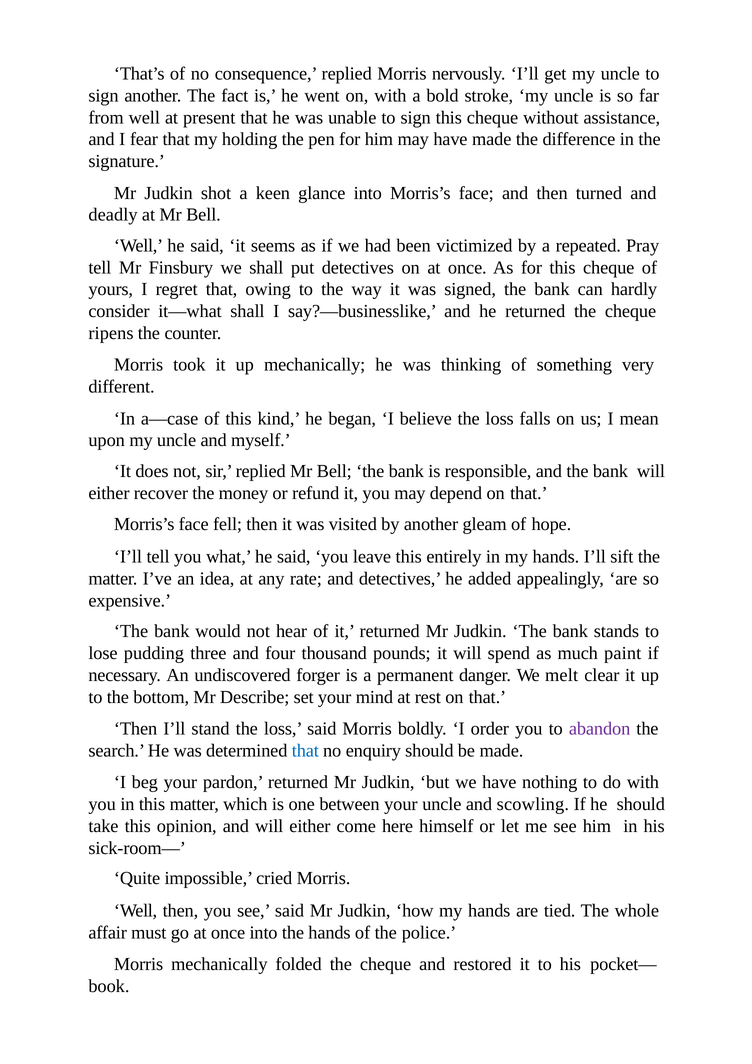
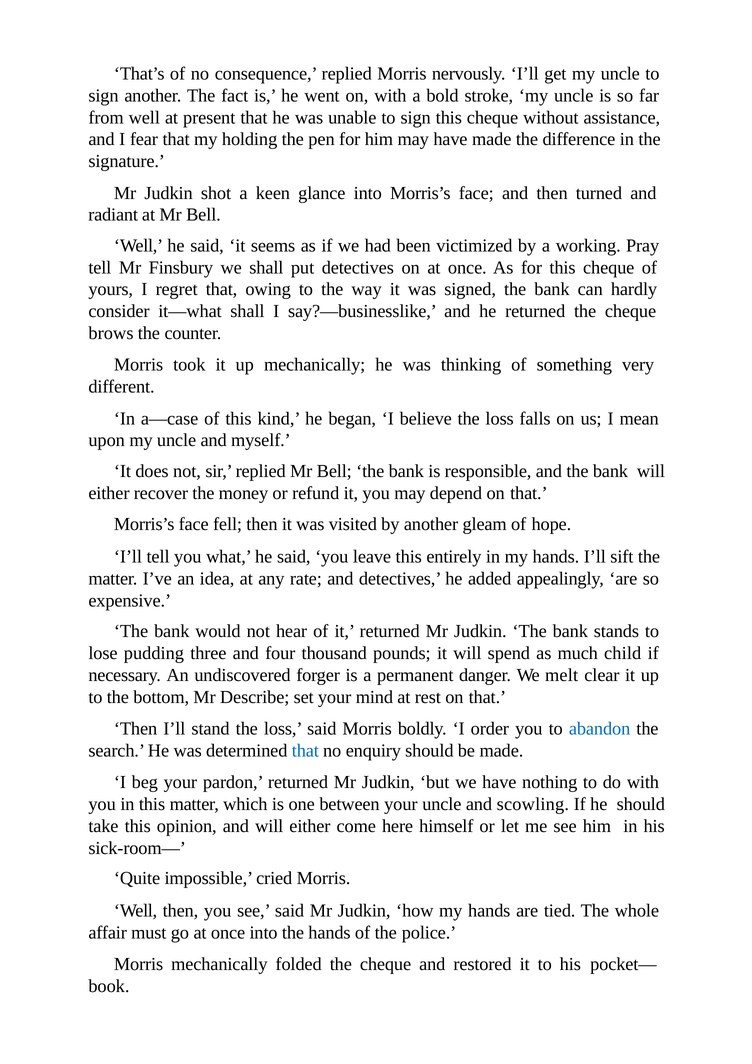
deadly: deadly -> radiant (113, 215)
repeated: repeated -> working (588, 246)
ripens: ripens -> brows (111, 333)
paint: paint -> child (623, 653)
abandon colour: purple -> blue (600, 729)
